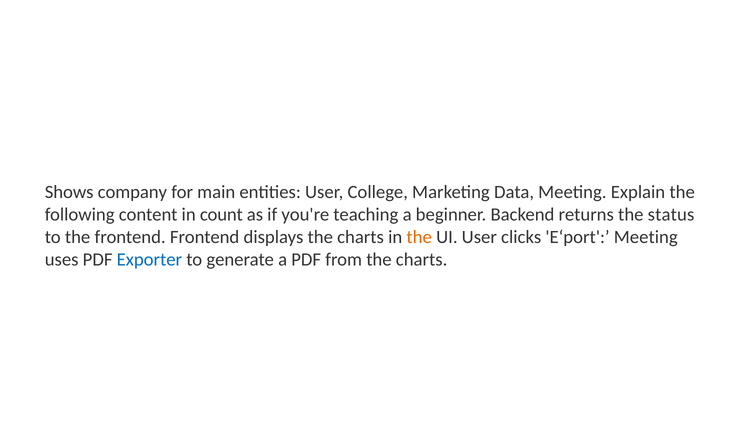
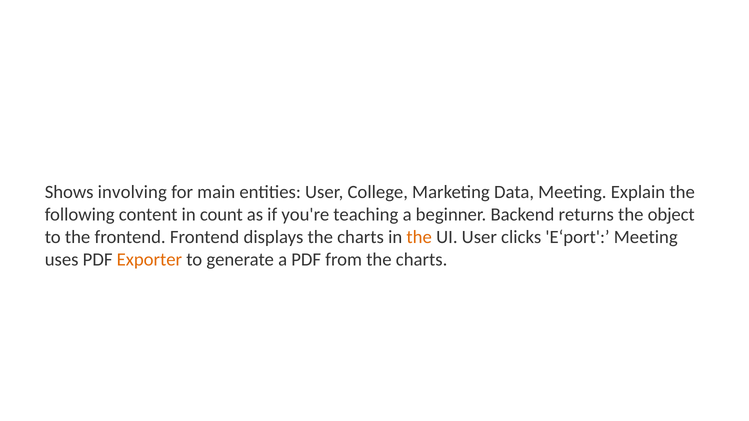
company: company -> involving (132, 192)
status: status -> object (671, 215)
Exporter colour: blue -> orange (149, 260)
